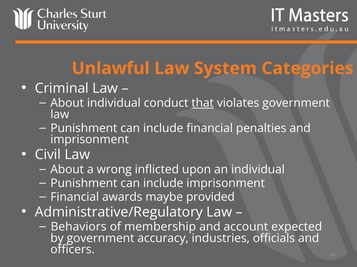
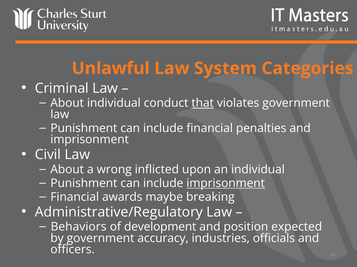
imprisonment underline: none -> present (226, 184)
provided: provided -> breaking (210, 197)
membership: membership -> development (160, 227)
account: account -> position (246, 227)
